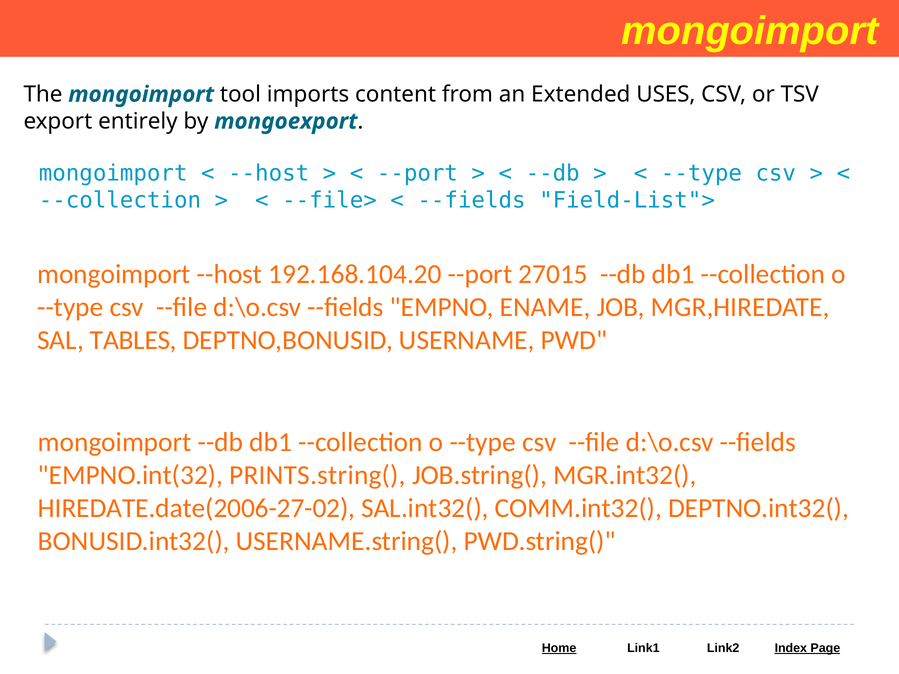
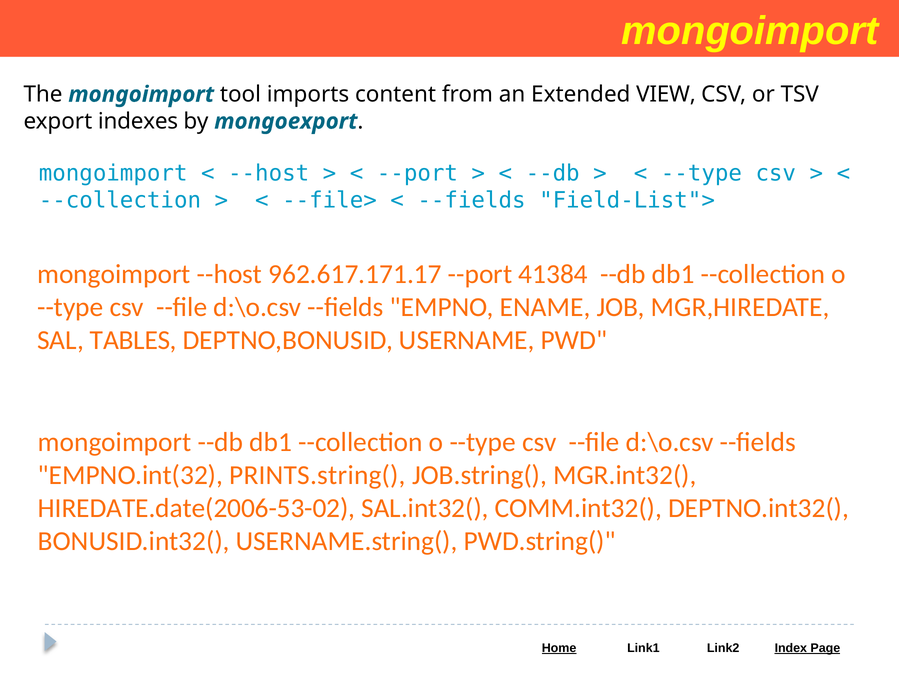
USES: USES -> VIEW (666, 94)
entirely: entirely -> indexes (138, 121)
192.168.104.20: 192.168.104.20 -> 962.617.171.17 (355, 274)
27015: 27015 -> 41384 (553, 274)
HIREDATE.date(2006-27-02: HIREDATE.date(2006-27-02 -> HIREDATE.date(2006-53-02 (197, 508)
